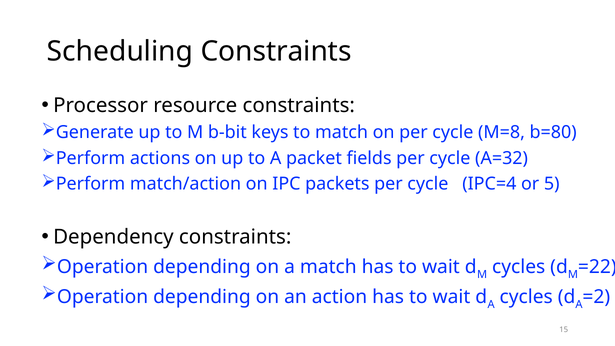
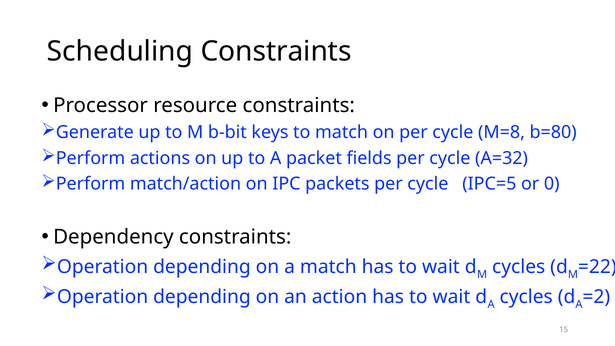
IPC=4: IPC=4 -> IPC=5 (489, 184)
5: 5 -> 0 (552, 184)
